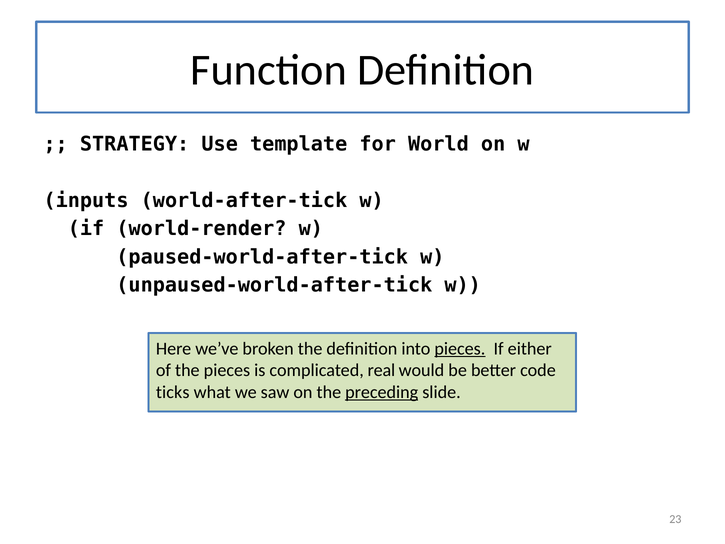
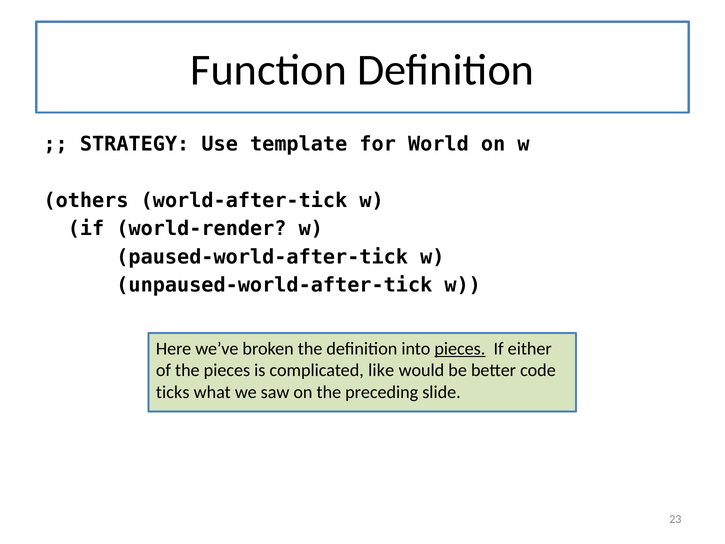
inputs: inputs -> others (86, 200)
real: real -> like (381, 370)
preceding underline: present -> none (382, 392)
